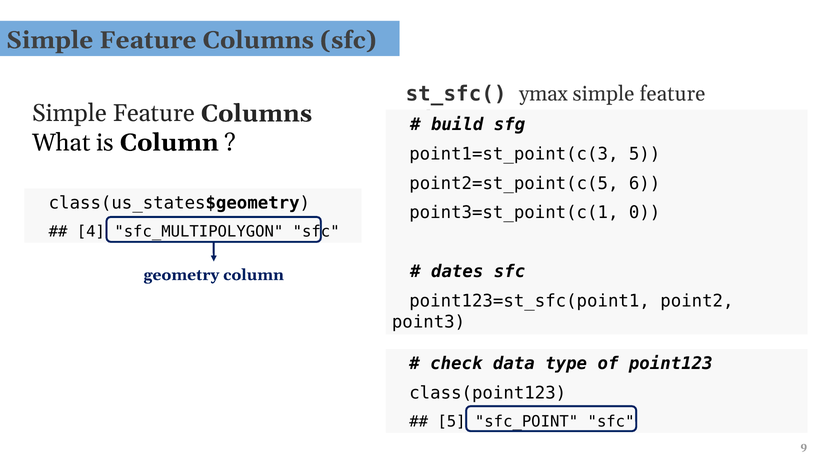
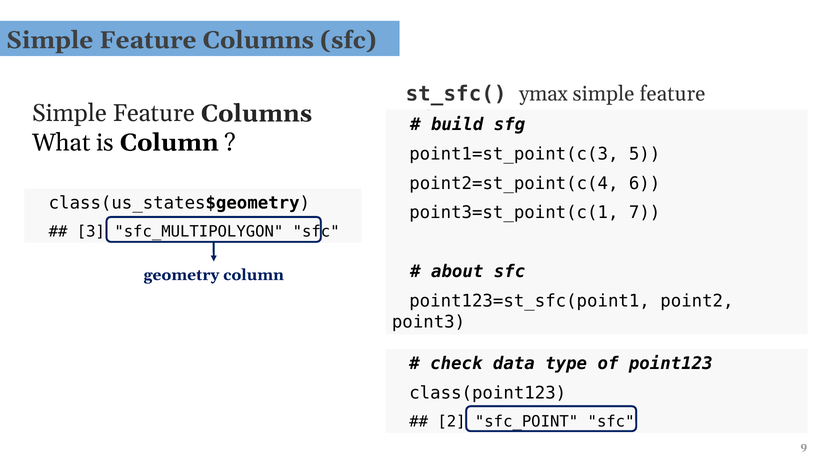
point2=st_point(c(5: point2=st_point(c(5 -> point2=st_point(c(4 (514, 183)
0: 0 -> 7 (645, 213)
4: 4 -> 3 (91, 231)
dates: dates -> about (457, 272)
5: 5 -> 2 (451, 422)
